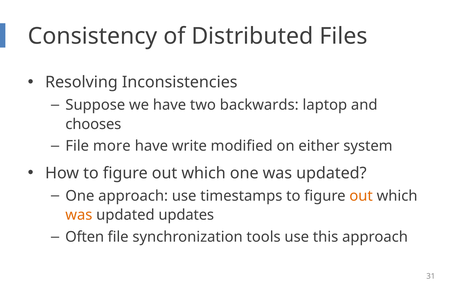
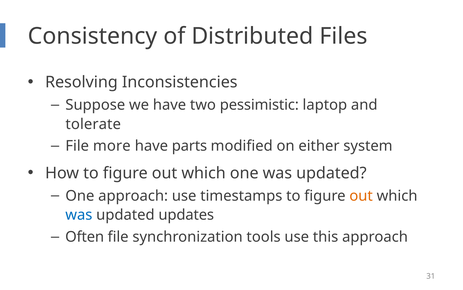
backwards: backwards -> pessimistic (259, 105)
chooses: chooses -> tolerate (93, 124)
write: write -> parts (189, 146)
was colour: orange -> blue (79, 215)
